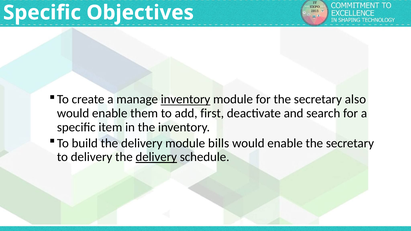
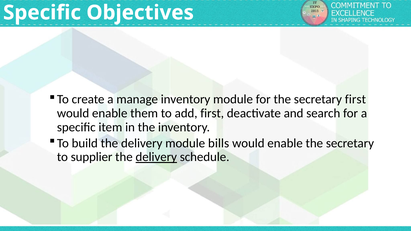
inventory underline: present -> none (186, 100)
secretary also: also -> first (355, 100)
to delivery: delivery -> supplier (92, 157)
